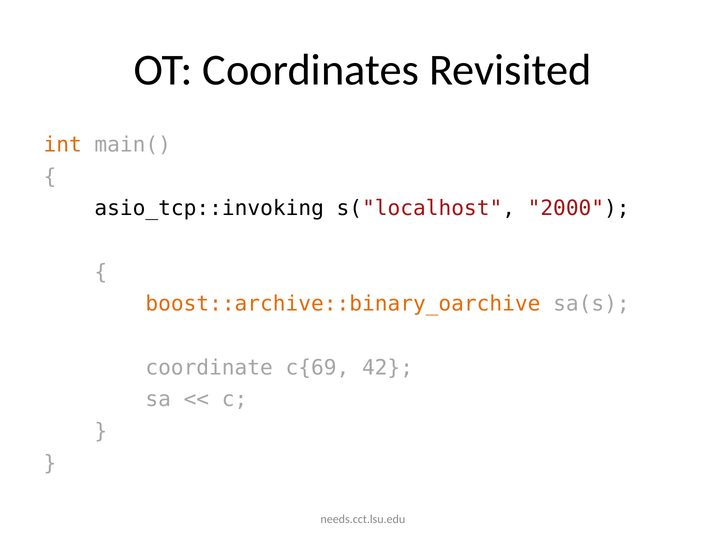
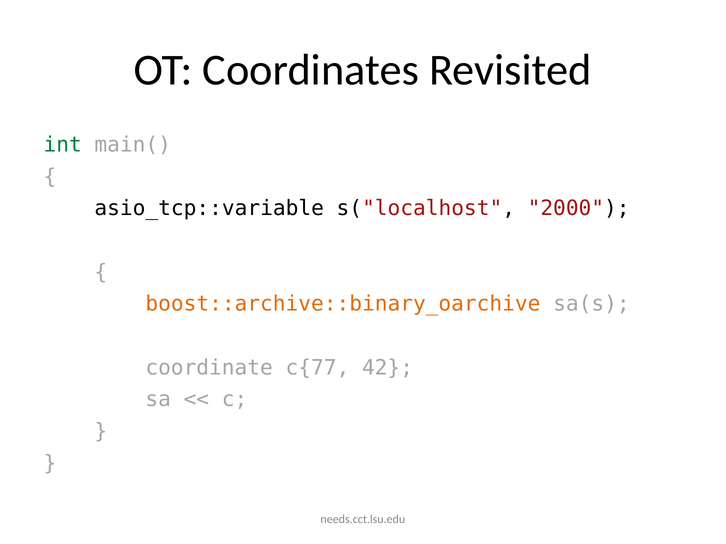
int colour: orange -> green (63, 145)
asio_tcp::invoking: asio_tcp::invoking -> asio_tcp::variable (209, 209)
c{69: c{69 -> c{77 (317, 368)
